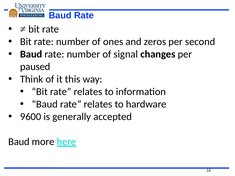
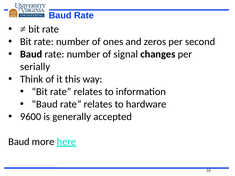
paused: paused -> serially (35, 67)
